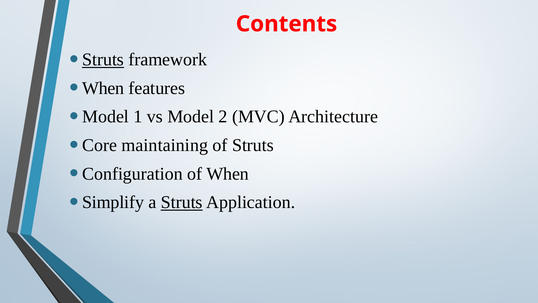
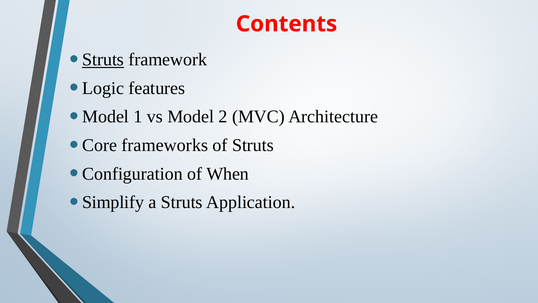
When: When -> Logic (103, 88)
maintaining: maintaining -> frameworks (165, 145)
Struts underline: present -> none (182, 202)
